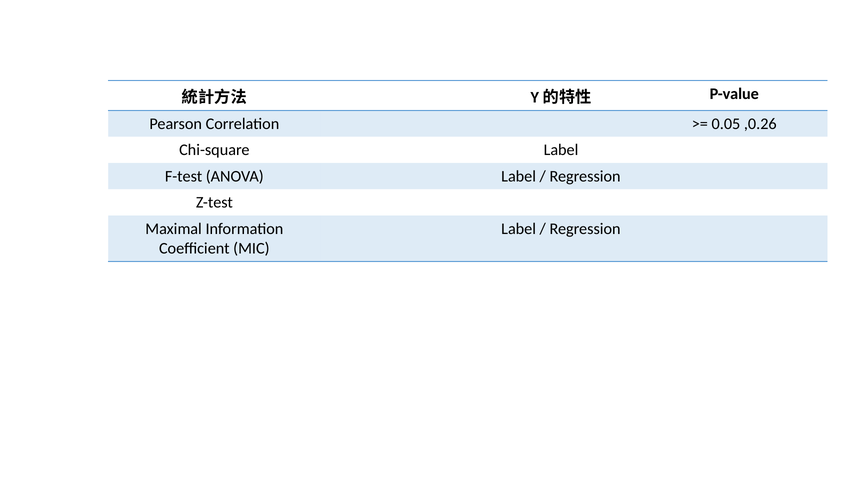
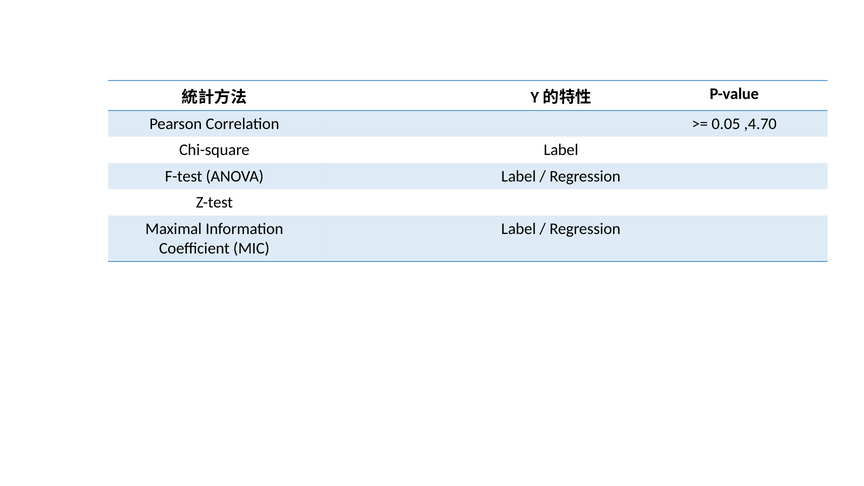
,0.26: ,0.26 -> ,4.70 (760, 124)
